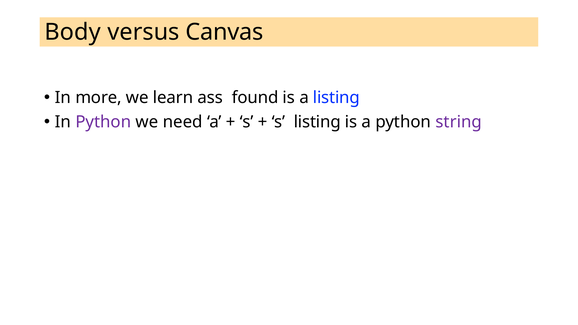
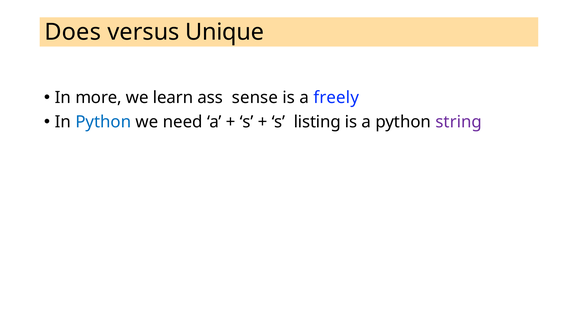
Body: Body -> Does (73, 32)
Canvas: Canvas -> Unique (225, 32)
found: found -> sense (255, 98)
a listing: listing -> freely (336, 98)
Python colour: purple -> blue (103, 122)
